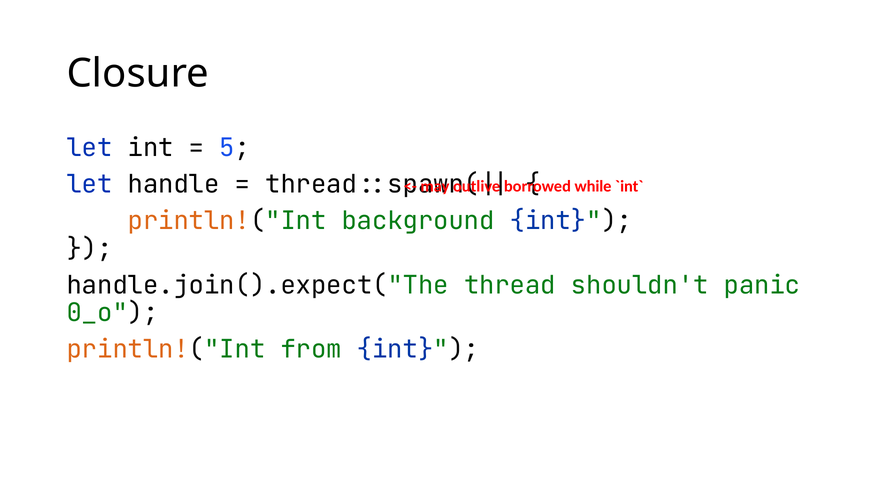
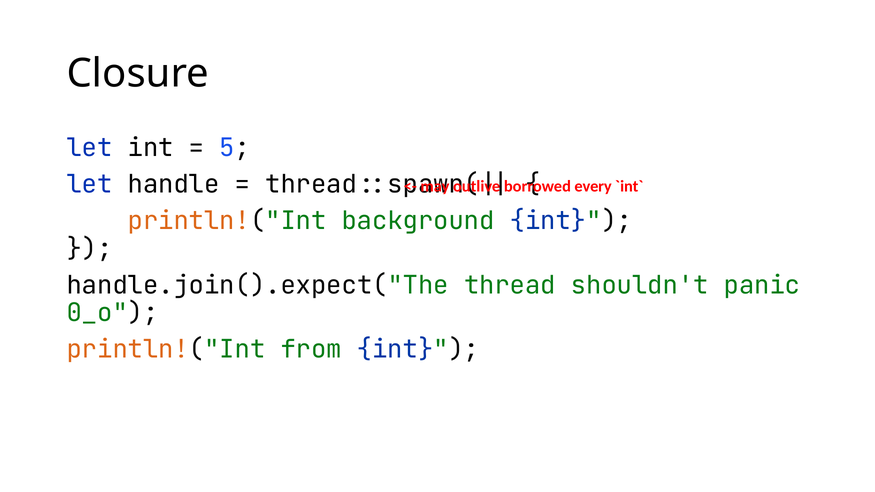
while: while -> every (593, 186)
